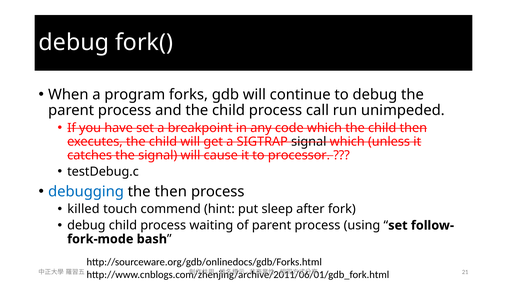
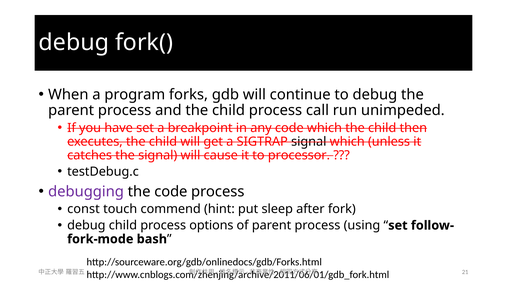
debugging colour: blue -> purple (86, 192)
the then: then -> code (171, 192)
killed: killed -> const (83, 209)
waiting: waiting -> options (211, 226)
